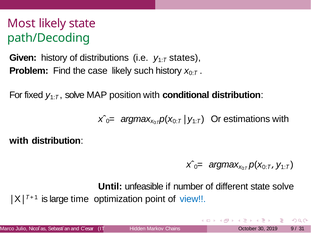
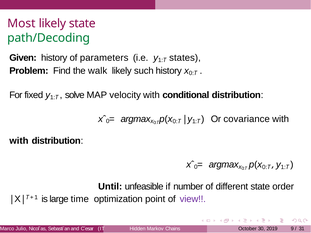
distributions: distributions -> parameters (104, 58)
case: case -> walk (98, 71)
position: position -> velocity (125, 95)
estimations: estimations -> covariance (247, 119)
state solve: solve -> order (283, 187)
view colour: blue -> purple (193, 199)
